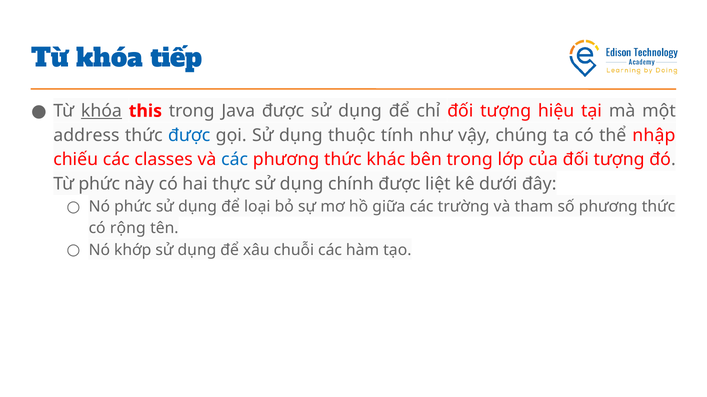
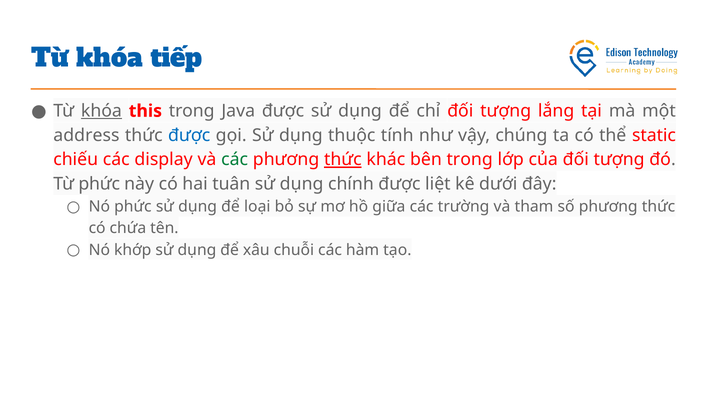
hiệu: hiệu -> lắng (556, 111)
nhập: nhập -> static (654, 136)
classes: classes -> display (164, 160)
các colour: blue -> green (235, 160)
thức underline: none -> present (343, 160)
thực: thực -> tuân (231, 184)
rộng: rộng -> chứa (128, 229)
